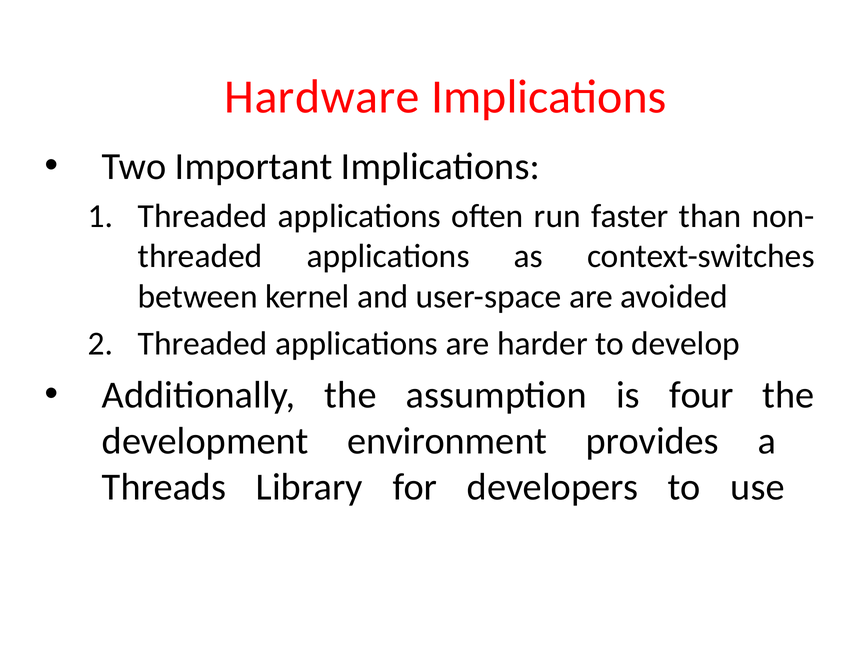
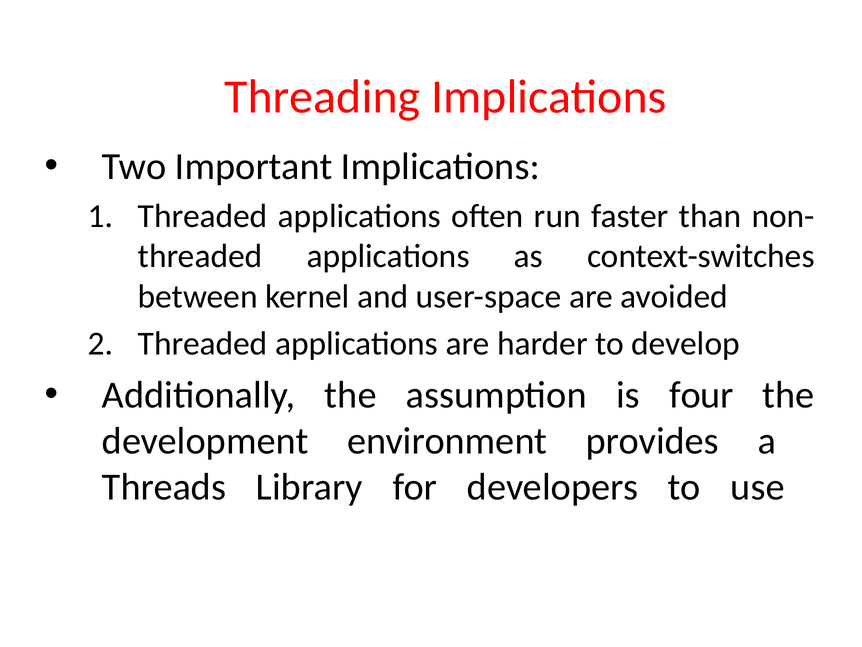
Hardware: Hardware -> Threading (322, 97)
